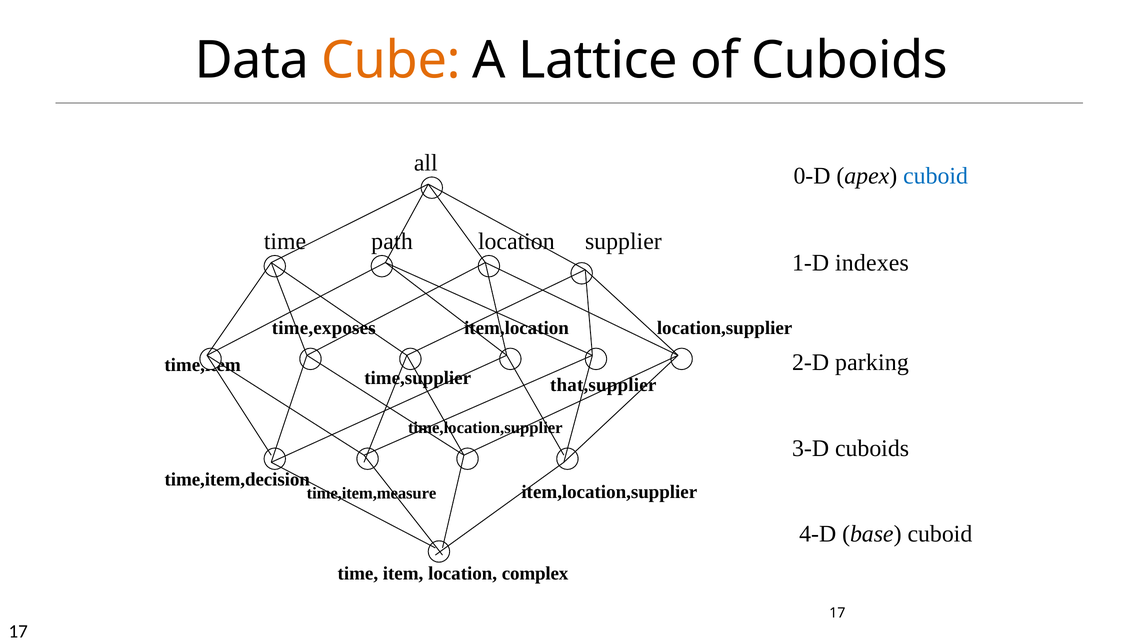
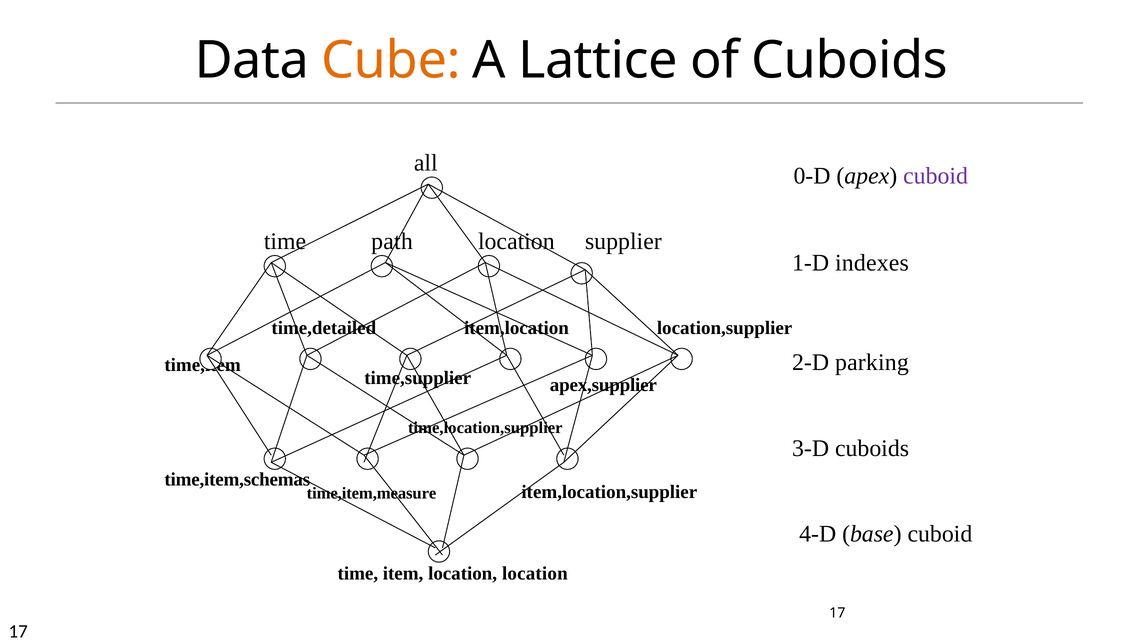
cuboid colour: blue -> purple (936, 176)
time,exposes: time,exposes -> time,detailed (324, 328)
that,supplier: that,supplier -> apex,supplier (603, 385)
time,item,decision: time,item,decision -> time,item,schemas (237, 480)
location complex: complex -> location (535, 574)
